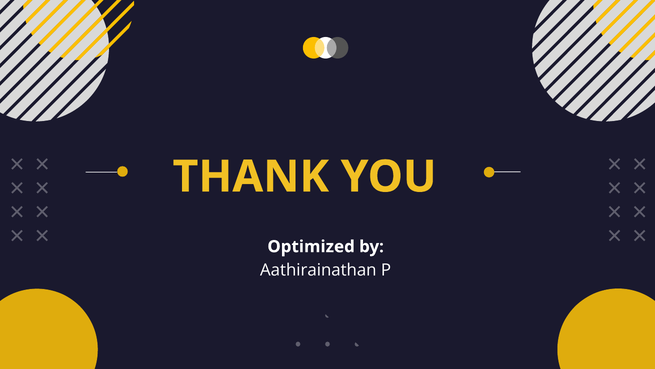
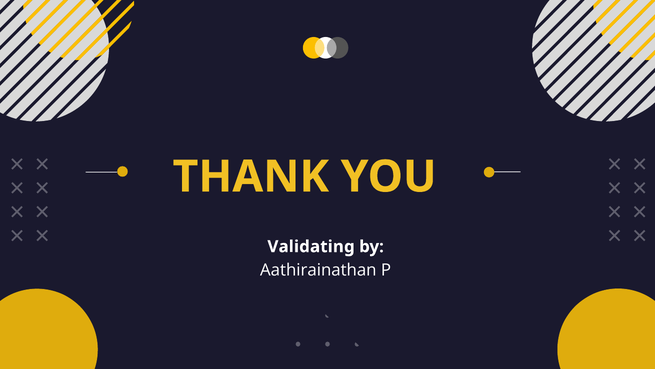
Optimized: Optimized -> Validating (311, 246)
